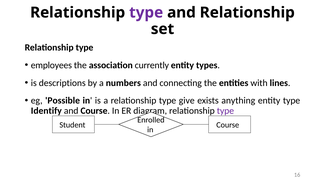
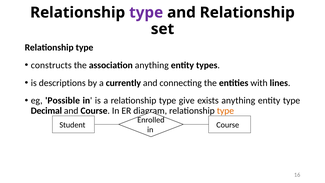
employees: employees -> constructs (51, 65)
association currently: currently -> anything (152, 65)
numbers: numbers -> currently (123, 83)
Identify: Identify -> Decimal (46, 111)
type colour: purple -> orange (225, 111)
